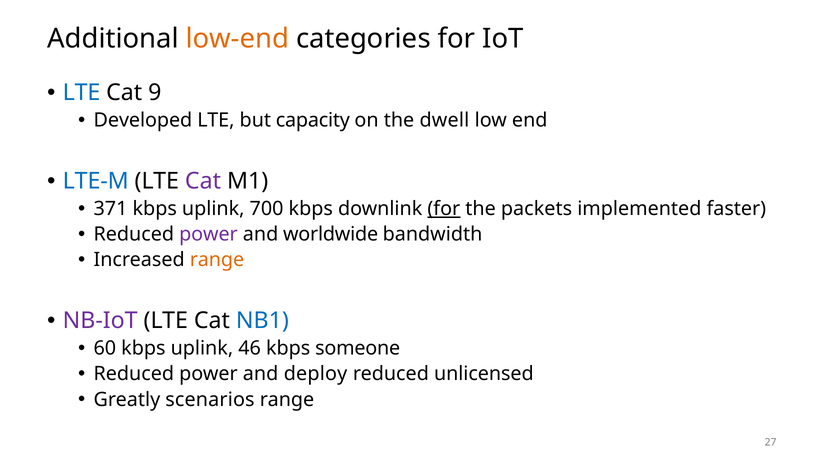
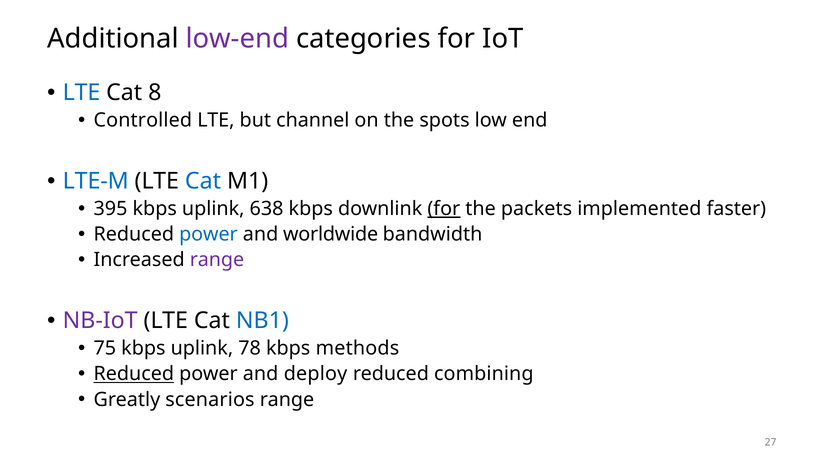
low-end colour: orange -> purple (237, 38)
9: 9 -> 8 (155, 93)
Developed: Developed -> Controlled (143, 120)
capacity: capacity -> channel (313, 120)
dwell: dwell -> spots (444, 120)
Cat colour: purple -> blue (203, 181)
371: 371 -> 395 (111, 208)
700: 700 -> 638 (267, 208)
power colour: purple -> blue (208, 234)
range colour: orange -> purple (217, 260)
60: 60 -> 75 (105, 348)
46: 46 -> 78 (250, 348)
someone: someone -> methods (357, 348)
Reduced underline: none -> present (134, 374)
unlicensed: unlicensed -> combining (484, 374)
